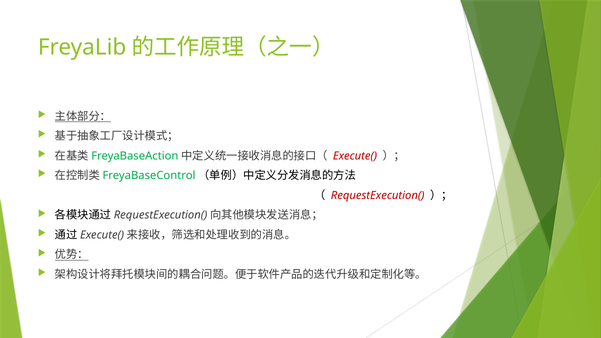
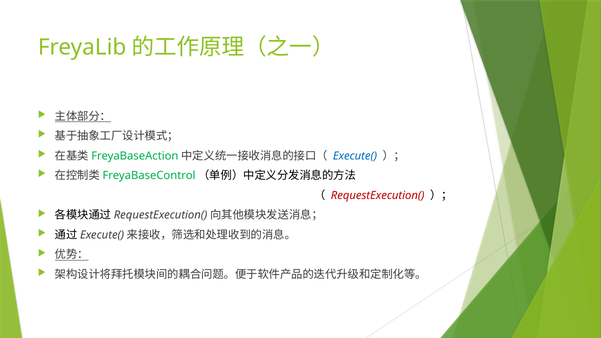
Execute( colour: red -> blue (355, 156)
